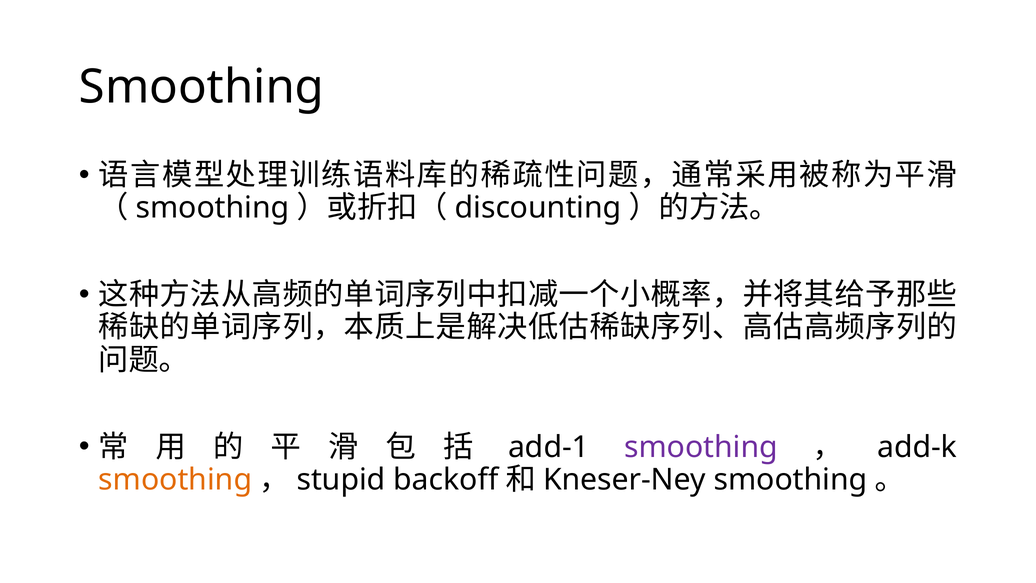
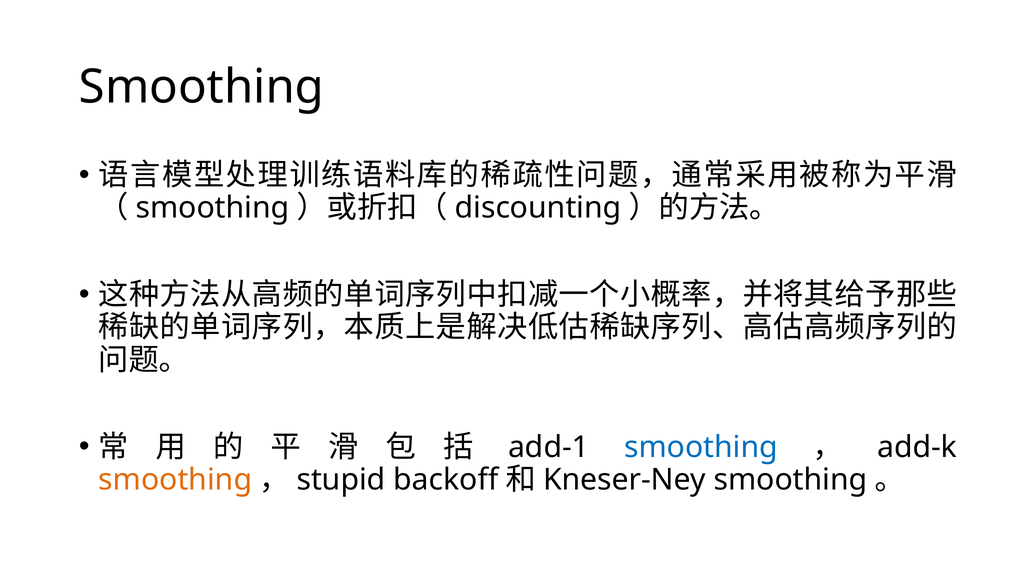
smoothing colour: purple -> blue (701, 447)
